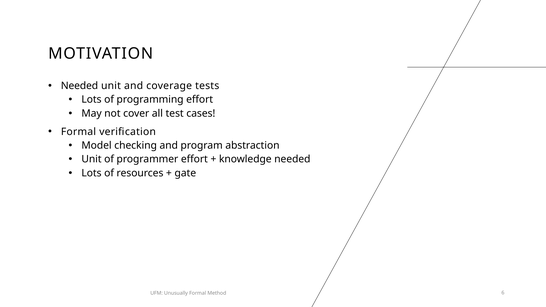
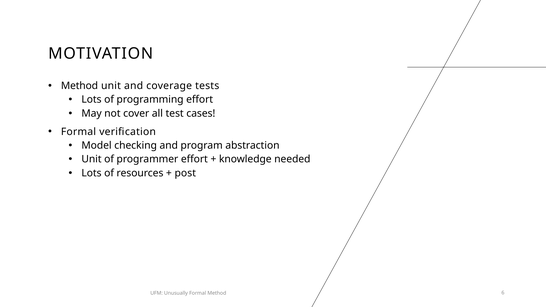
Needed: Needed -> Method (79, 86)
gate: gate -> post (185, 173)
